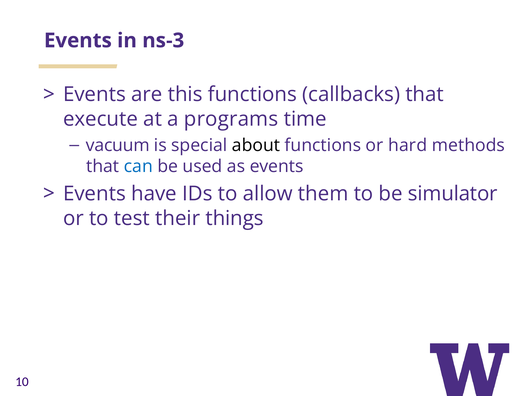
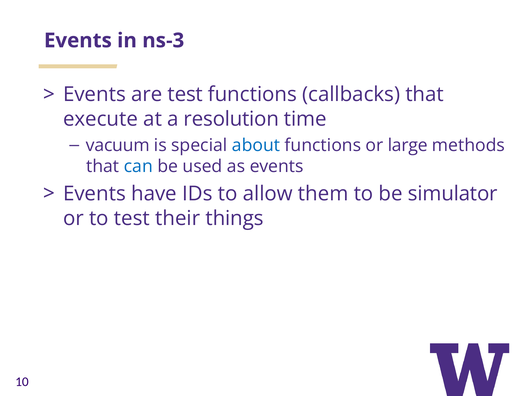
are this: this -> test (185, 95)
programs: programs -> resolution (231, 119)
about colour: black -> blue (256, 145)
hard: hard -> large (408, 145)
